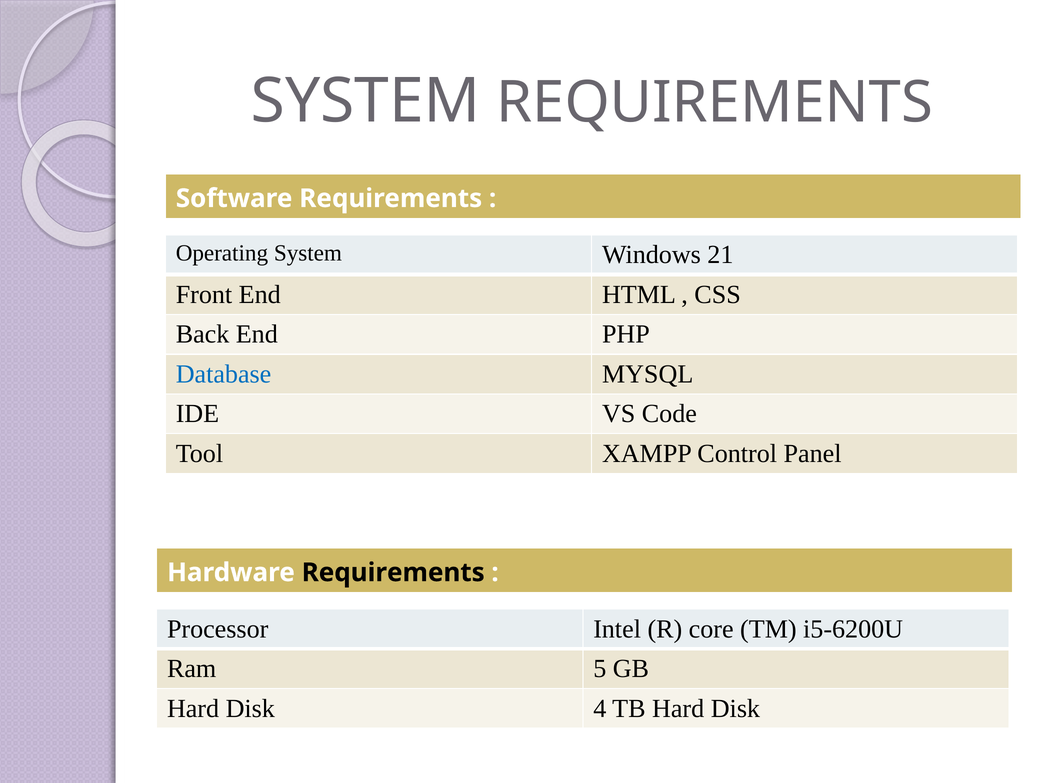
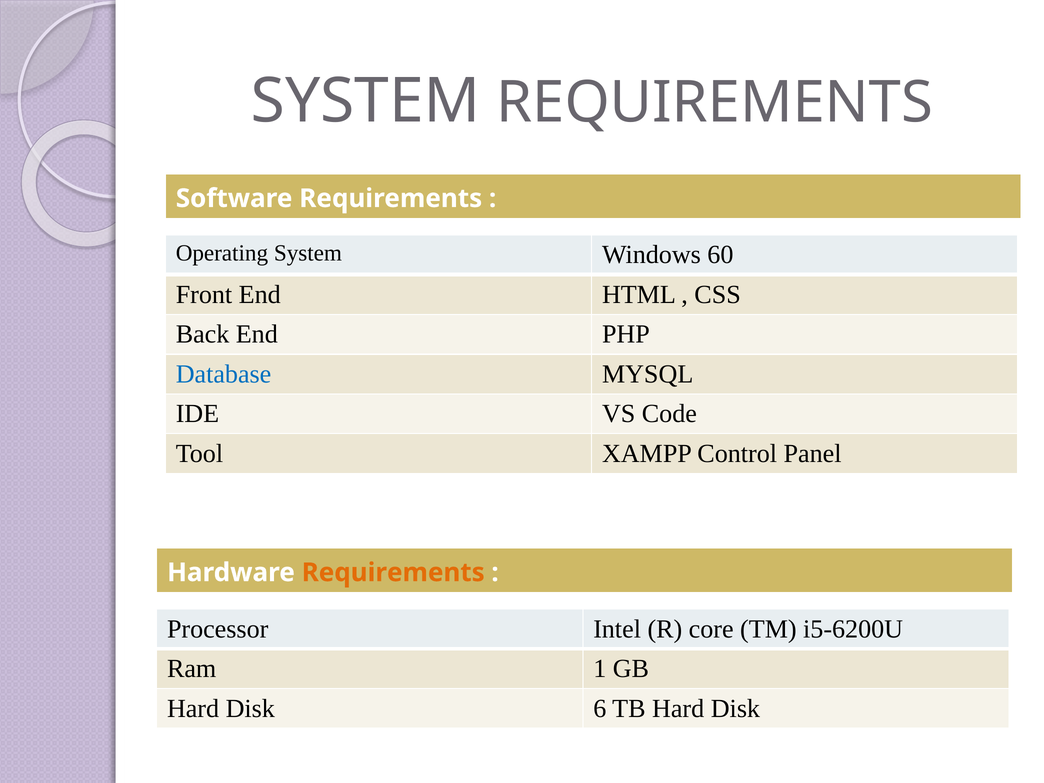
21: 21 -> 60 (720, 255)
Requirements colour: black -> orange (393, 573)
5: 5 -> 1 (600, 669)
4: 4 -> 6 (600, 708)
